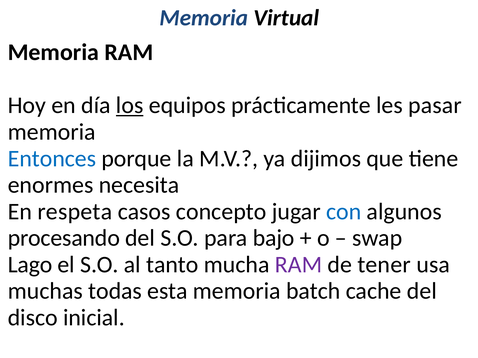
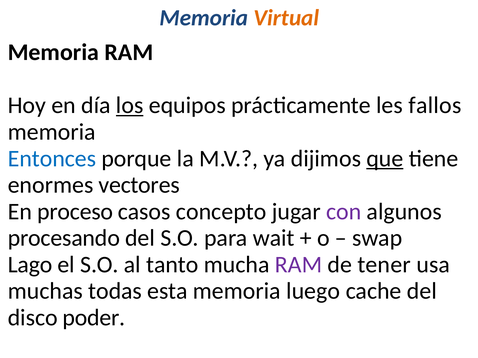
Virtual colour: black -> orange (286, 18)
pasar: pasar -> fallos (435, 106)
que underline: none -> present (385, 159)
necesita: necesita -> vectores (139, 185)
respeta: respeta -> proceso (75, 212)
con colour: blue -> purple (344, 212)
bajo: bajo -> wait (274, 238)
batch: batch -> luego (313, 291)
inicial: inicial -> poder (94, 318)
